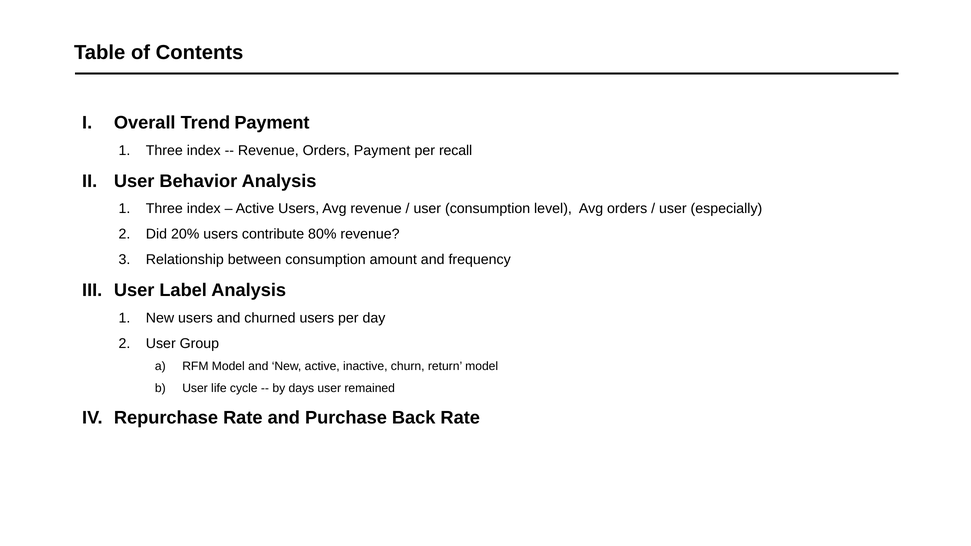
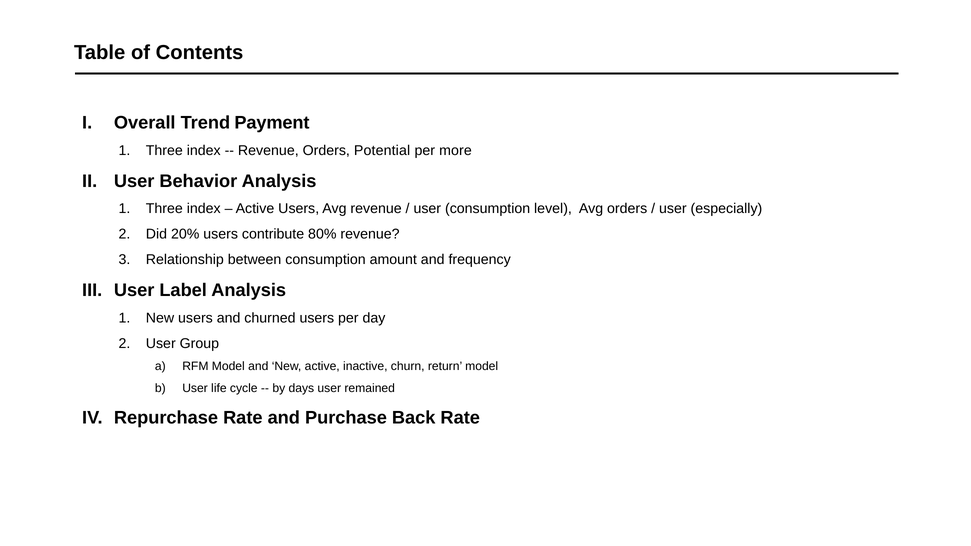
Orders Payment: Payment -> Potential (382, 150)
recall: recall -> more (455, 150)
